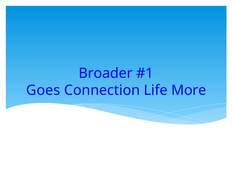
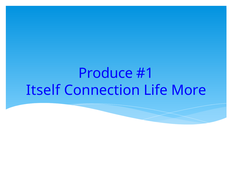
Broader: Broader -> Produce (106, 73)
Goes: Goes -> Itself (43, 90)
